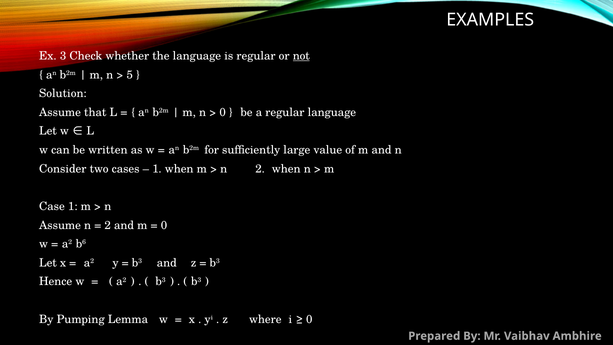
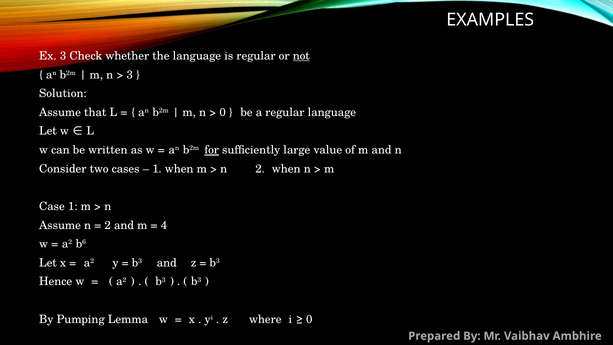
5: 5 -> 3 (130, 75)
for underline: none -> present (212, 150)
0: 0 -> 4 (164, 225)
